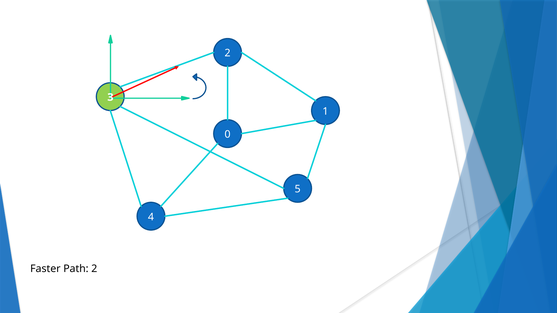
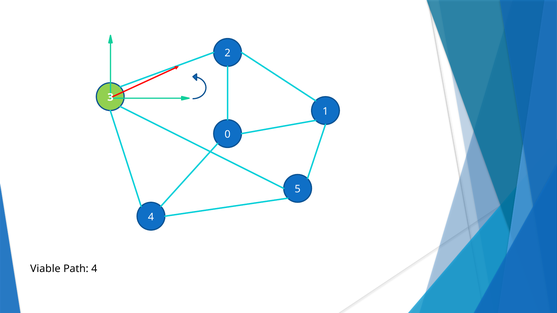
Faster: Faster -> Viable (45, 269)
Path 2: 2 -> 4 (94, 269)
